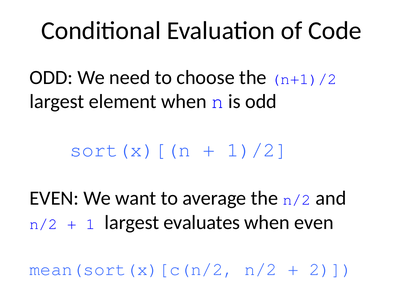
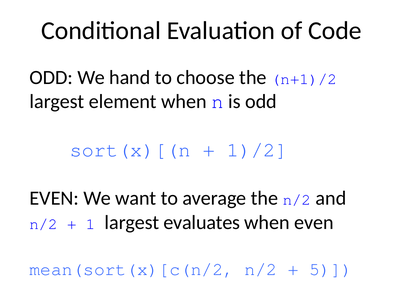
need: need -> hand (130, 78)
2: 2 -> 5 (331, 269)
